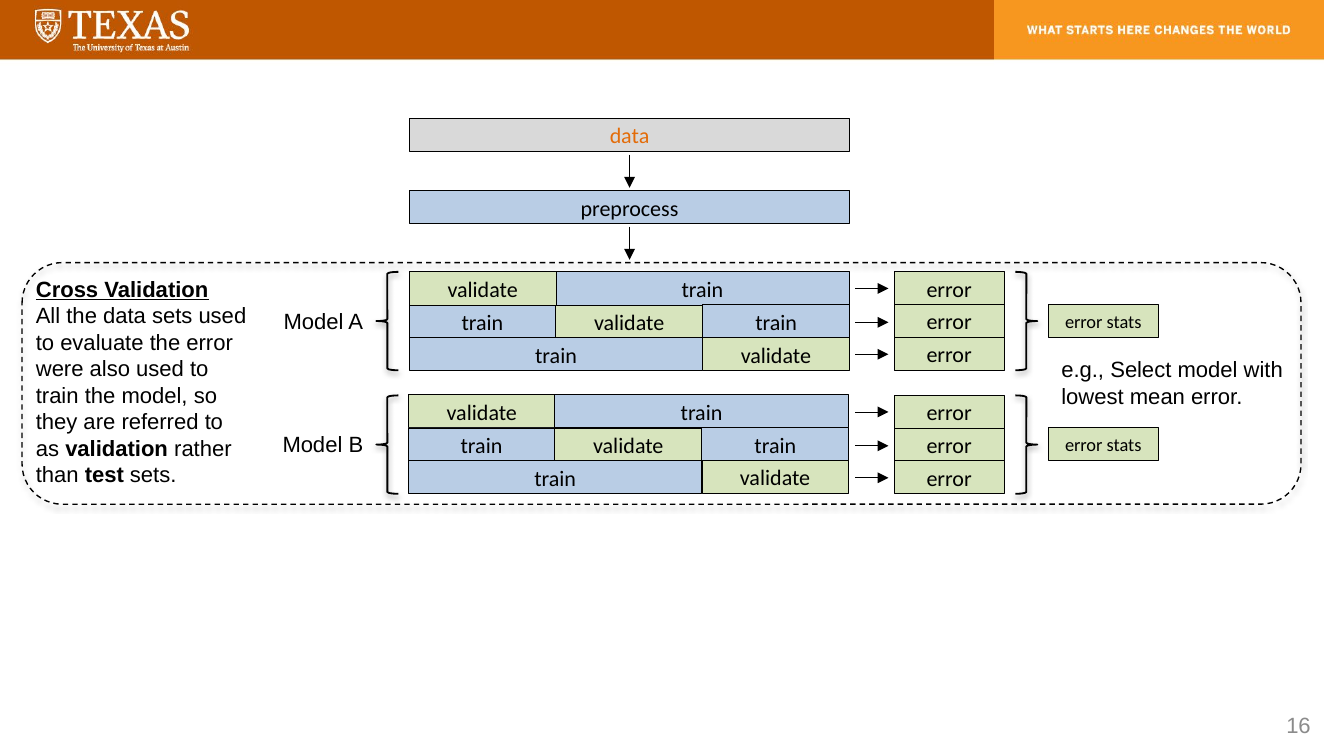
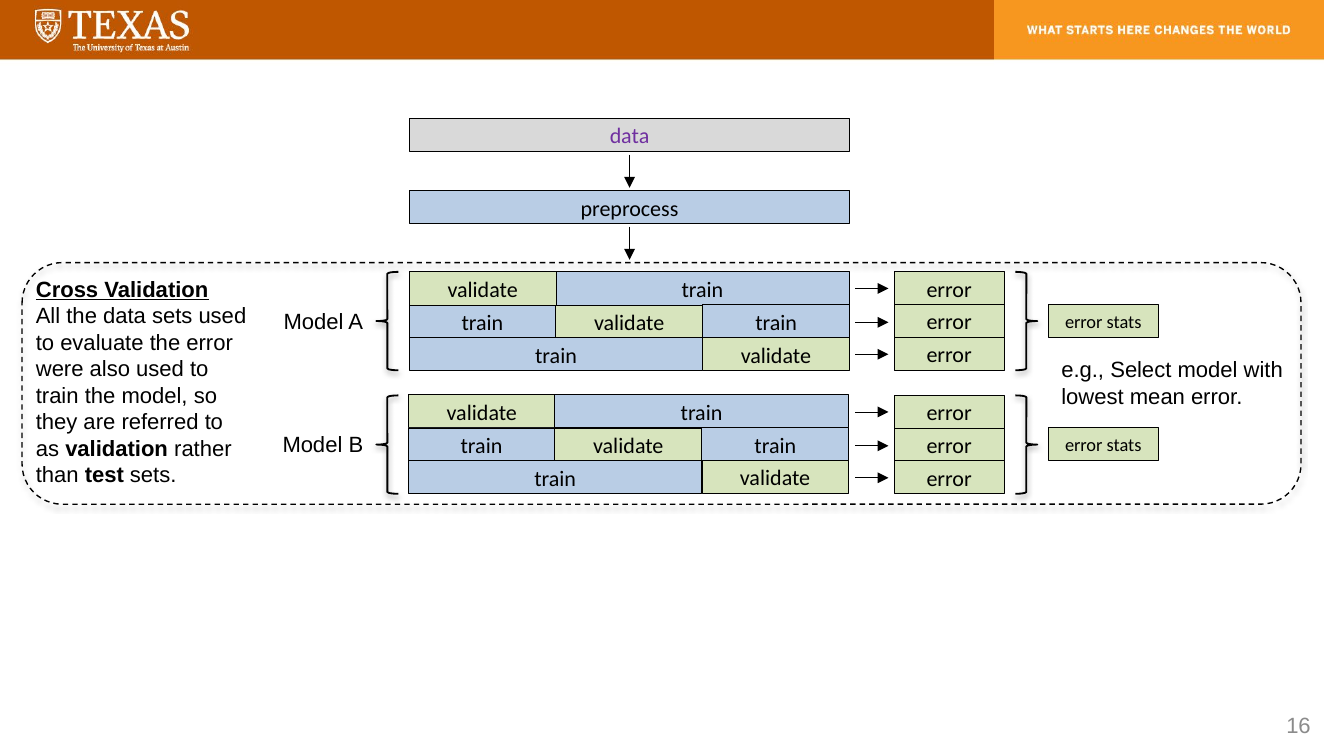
data colour: orange -> purple (630, 137)
